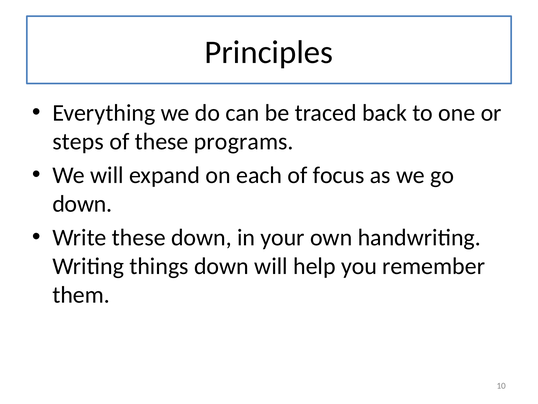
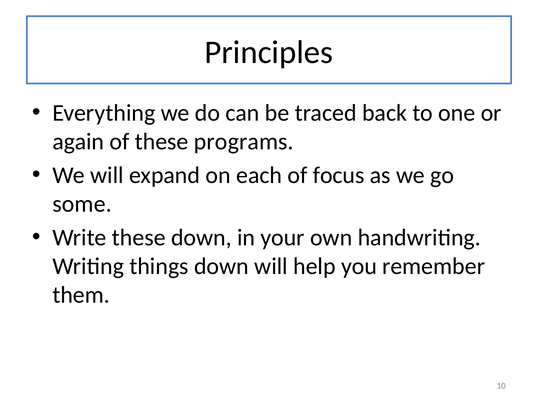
steps: steps -> again (78, 142)
down: down -> some (82, 204)
